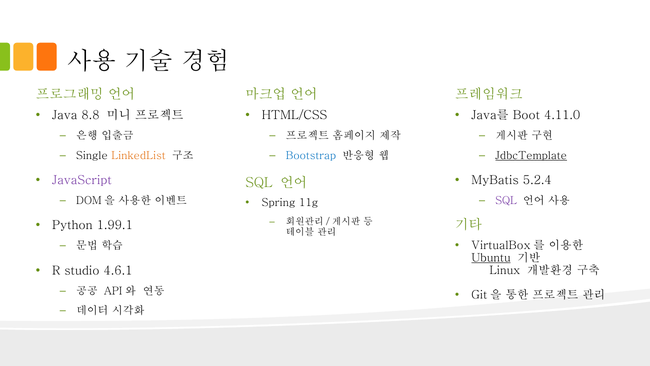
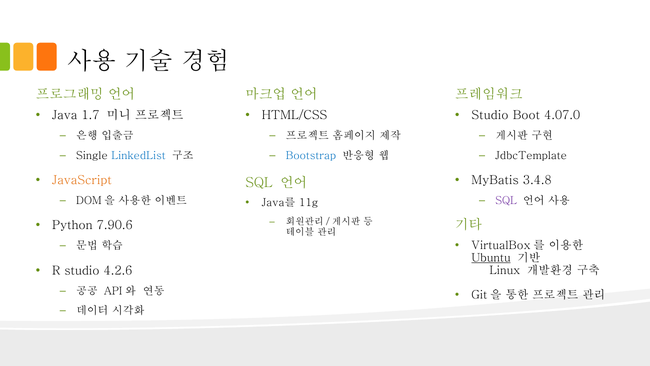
8.8: 8.8 -> 1.7 (90, 115)
Java를: Java를 -> Studio (490, 115)
4.11.0: 4.11.0 -> 4.07.0 (562, 115)
LinkedList colour: orange -> blue (138, 155)
JdbcTemplate underline: present -> none (531, 155)
JavaScript colour: purple -> orange (82, 180)
5.2.4: 5.2.4 -> 3.4.8 (537, 180)
Spring: Spring -> Java를 (279, 203)
1.99.1: 1.99.1 -> 7.90.6 (115, 225)
4.6.1: 4.6.1 -> 4.2.6 (118, 270)
